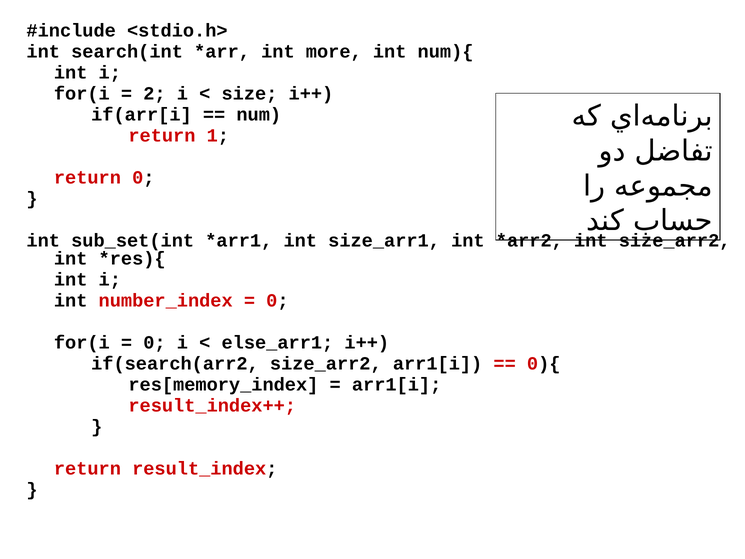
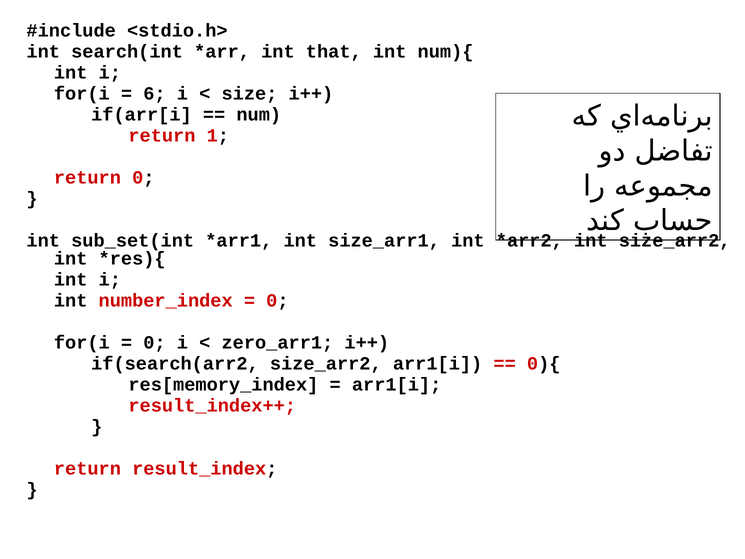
more: more -> that (334, 52)
2: 2 -> 6 (154, 94)
else_arr1: else_arr1 -> zero_arr1 (277, 342)
